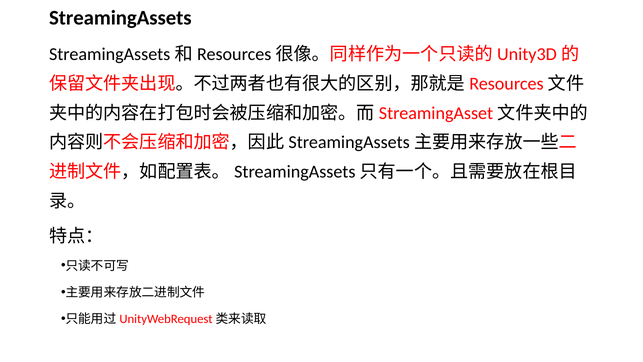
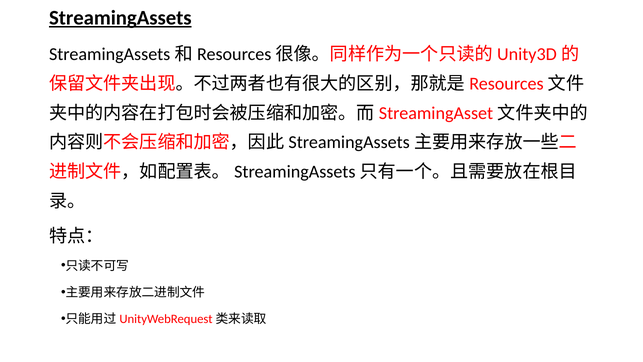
StreamingAssets underline: none -> present (120, 18)
